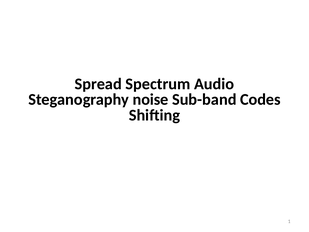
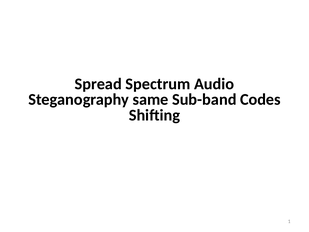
noise: noise -> same (151, 99)
